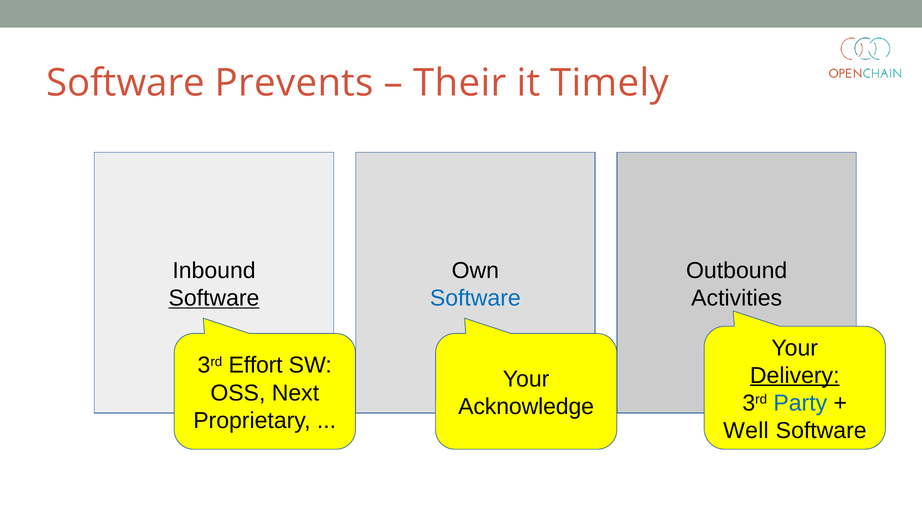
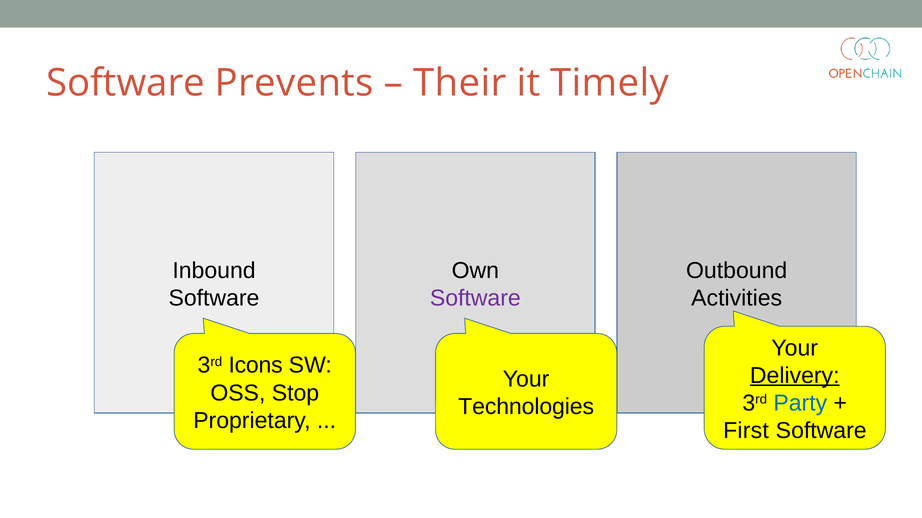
Software underline: present -> none (214, 298)
Software colour: blue -> purple (475, 298)
Effort: Effort -> Icons (256, 366)
Next: Next -> Stop (295, 393)
Acknowledge: Acknowledge -> Technologies (526, 407)
Well: Well -> First (746, 431)
